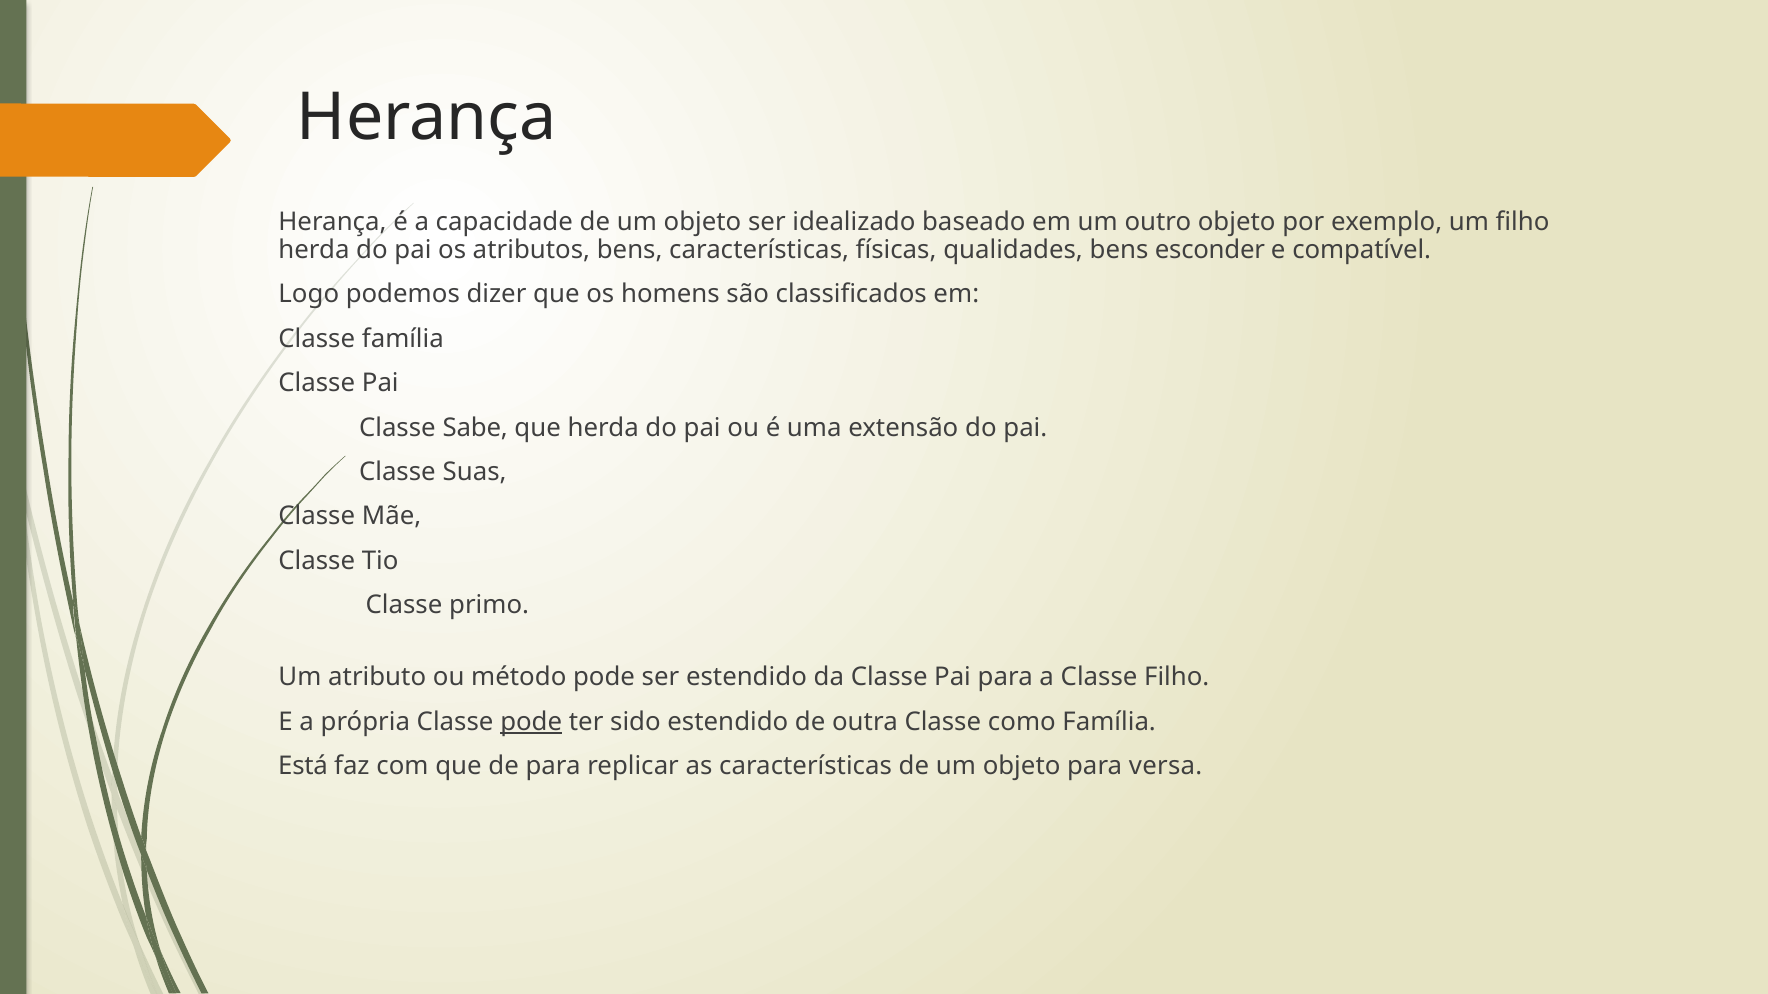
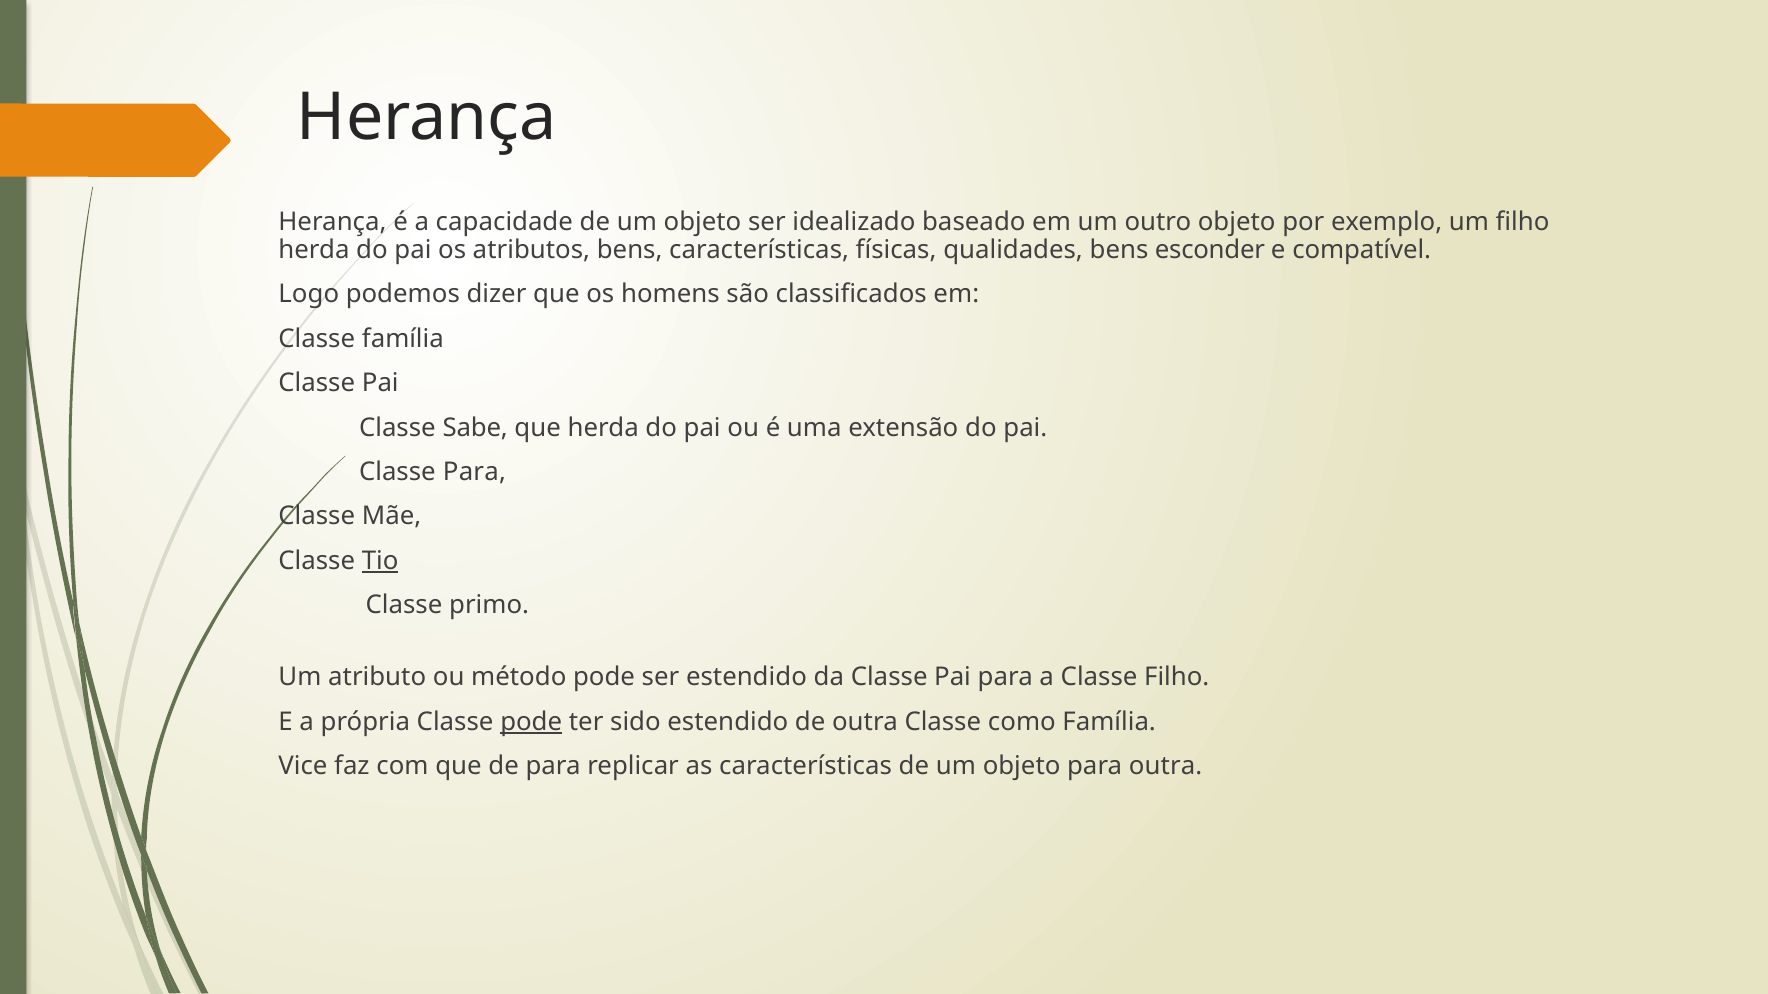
Classe Suas: Suas -> Para (474, 472)
Tio underline: none -> present (380, 561)
Está: Está -> Vice (303, 767)
para versa: versa -> outra (1166, 767)
